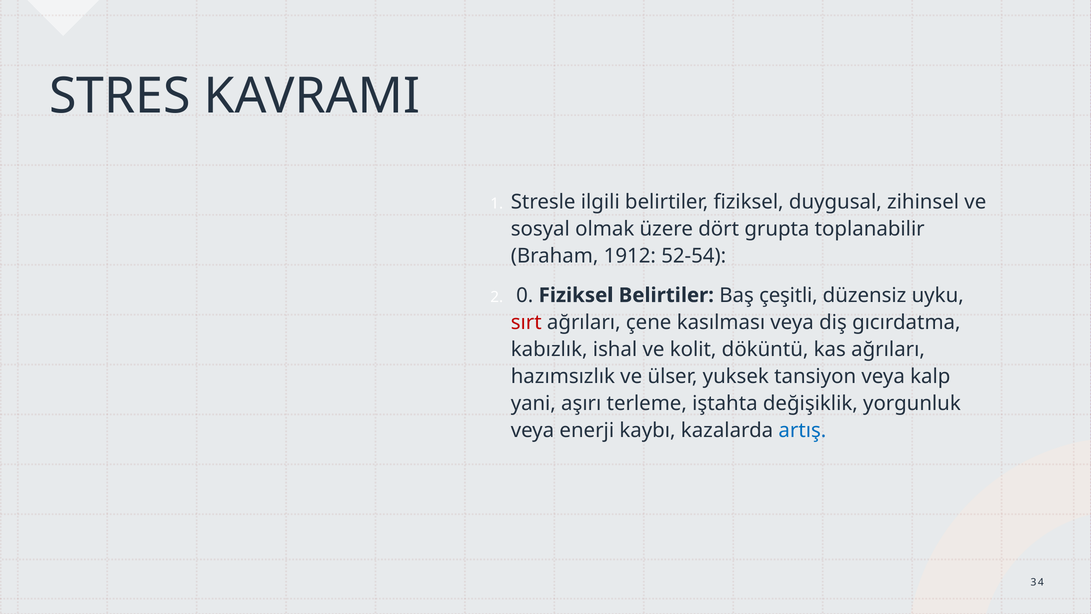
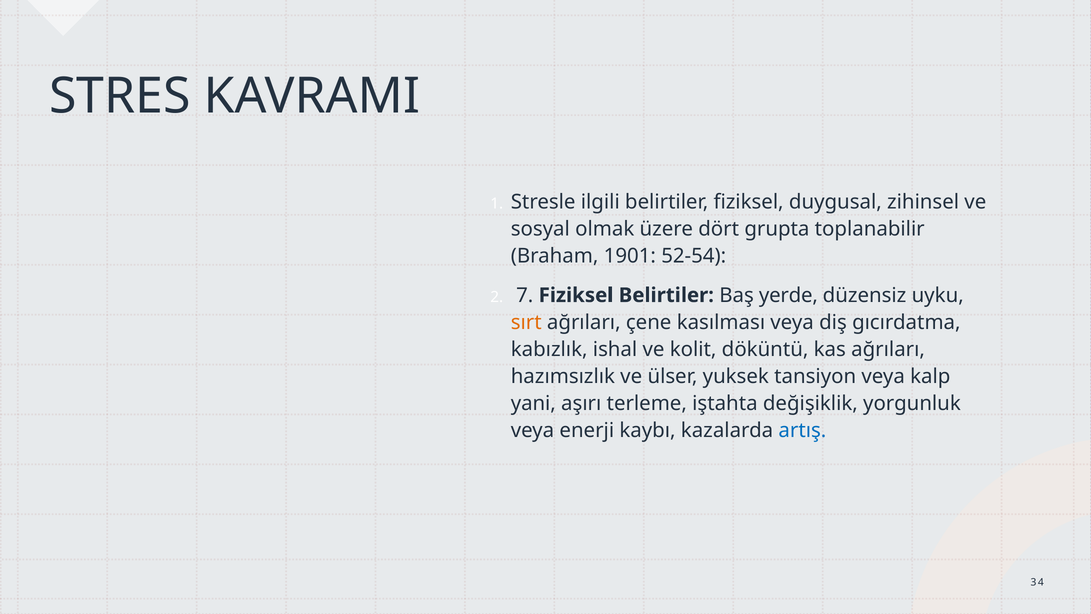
1912: 1912 -> 1901 (630, 256)
0: 0 -> 7 (525, 295)
çeşitli: çeşitli -> yerde (788, 295)
sırt colour: red -> orange (526, 322)
